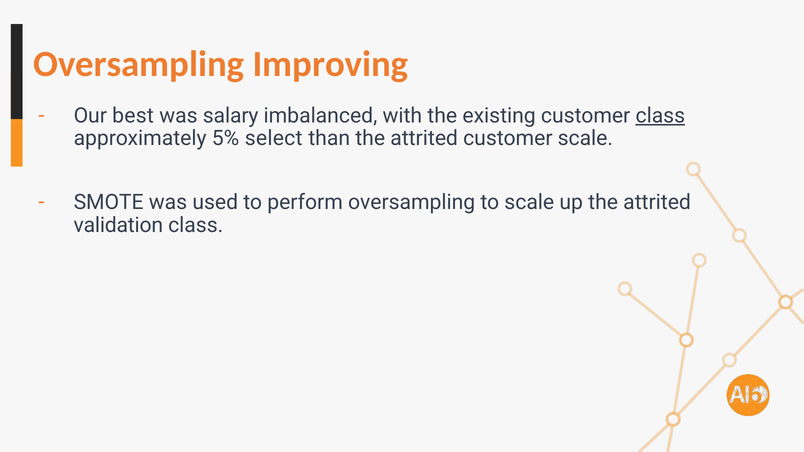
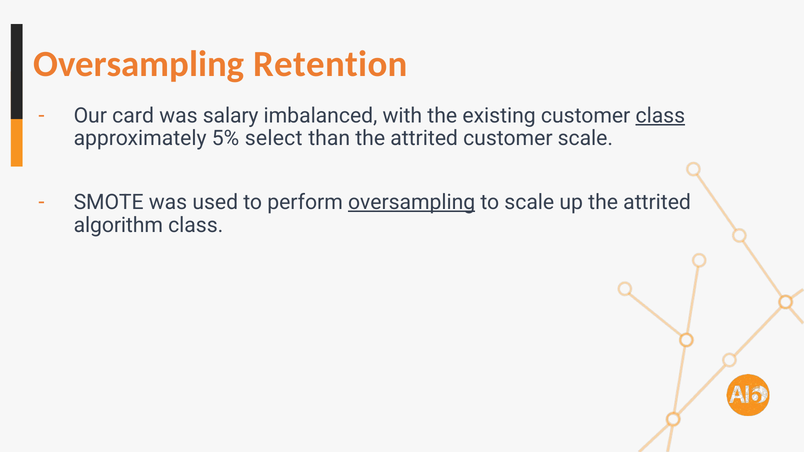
Improving: Improving -> Retention (330, 64)
best: best -> card (133, 116)
oversampling underline: none -> present (412, 202)
validation: validation -> algorithm (118, 225)
